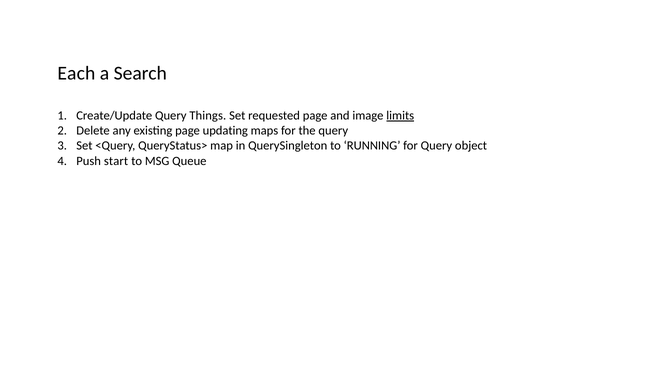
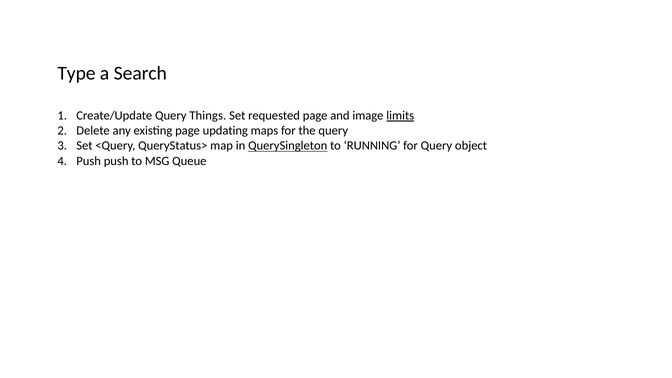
Each: Each -> Type (76, 73)
QuerySingleton underline: none -> present (288, 146)
Push start: start -> push (116, 161)
